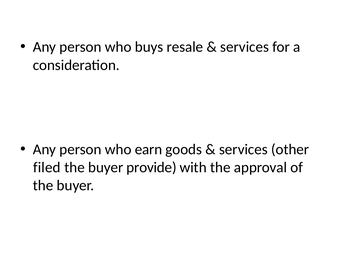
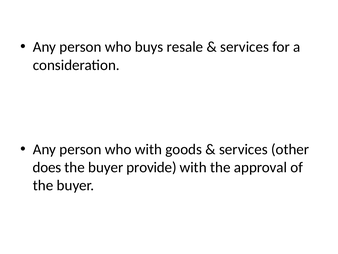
who earn: earn -> with (148, 149)
filed: filed -> does (47, 167)
